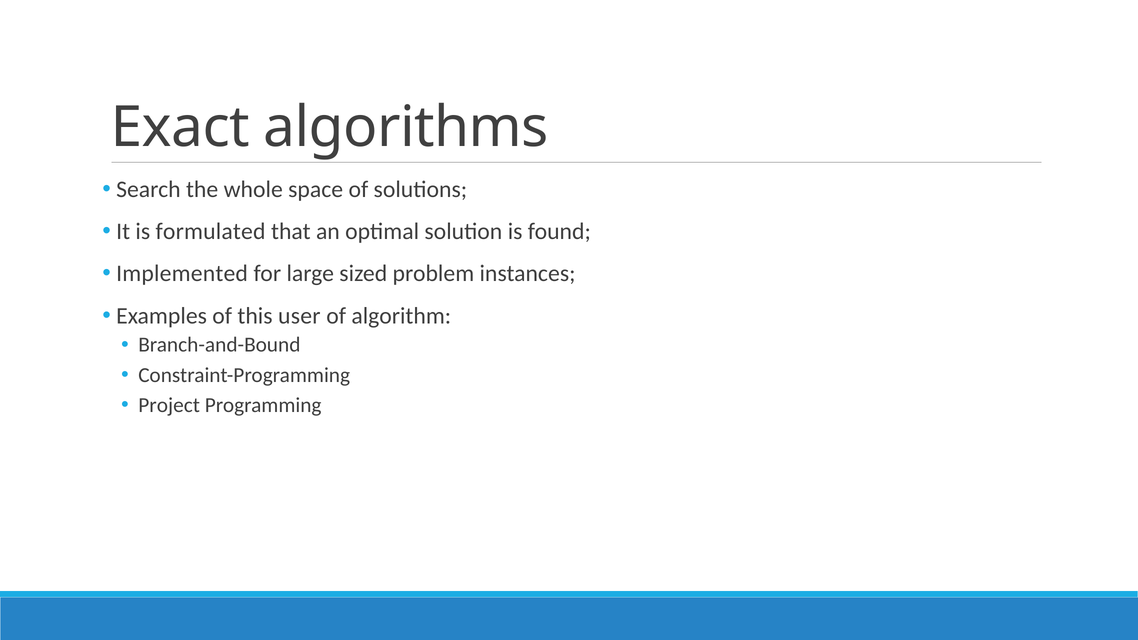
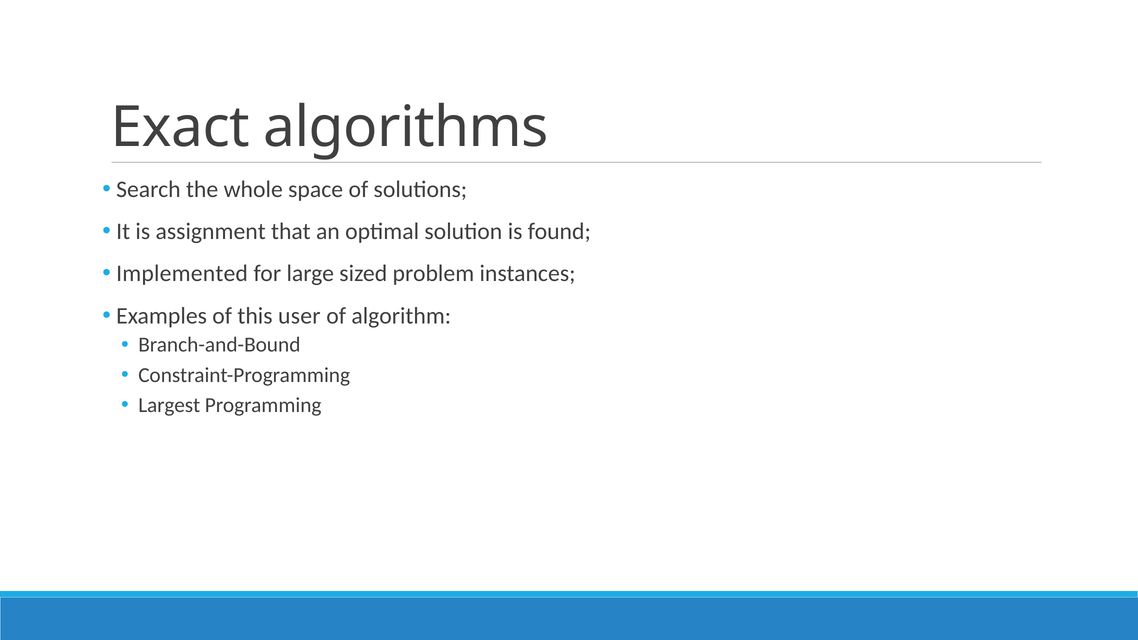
formulated: formulated -> assignment (211, 231)
Project: Project -> Largest (169, 405)
